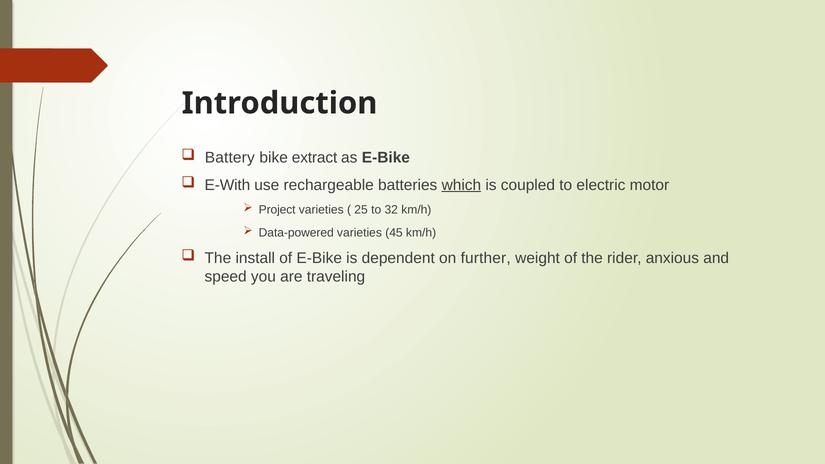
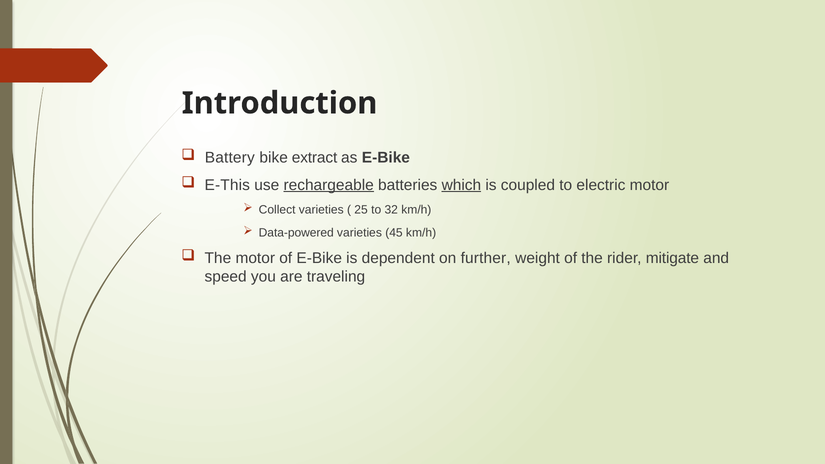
E-With: E-With -> E-This (227, 185)
rechargeable underline: none -> present (329, 185)
Project: Project -> Collect (277, 210)
The install: install -> motor (255, 258)
anxious: anxious -> mitigate (672, 258)
